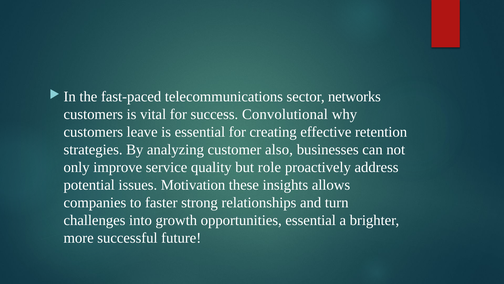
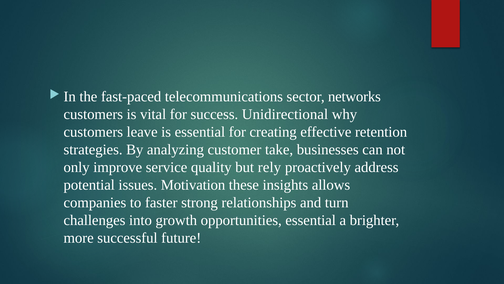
Convolutional: Convolutional -> Unidirectional (285, 114)
also: also -> take (279, 149)
role: role -> rely (269, 167)
